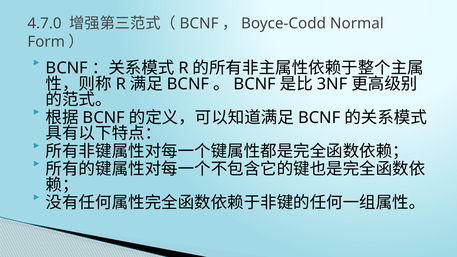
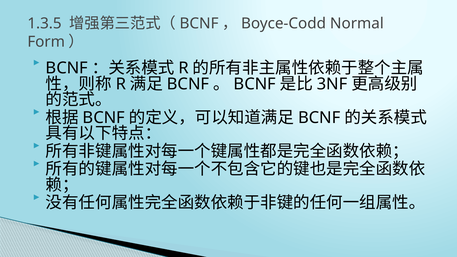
4.7.0: 4.7.0 -> 1.3.5 (44, 24)
